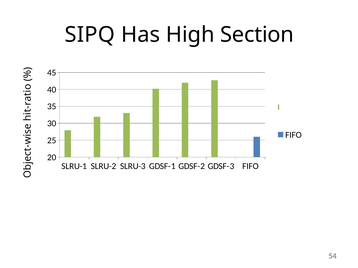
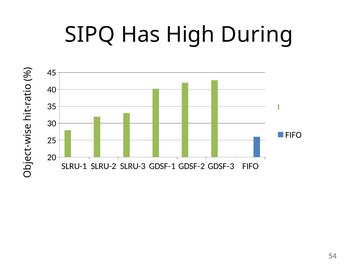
Section: Section -> During (257, 35)
